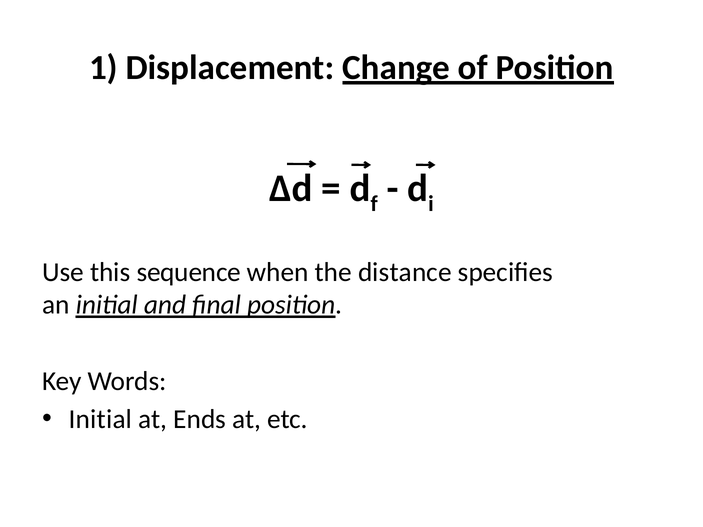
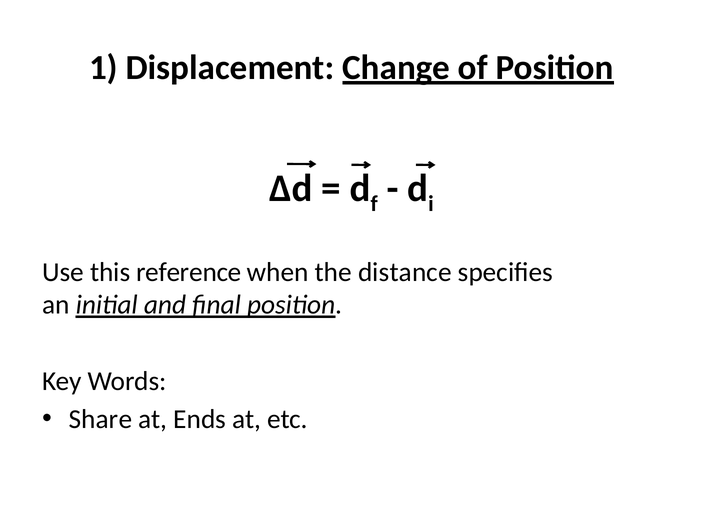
sequence: sequence -> reference (189, 272)
Initial: Initial -> Share (100, 420)
